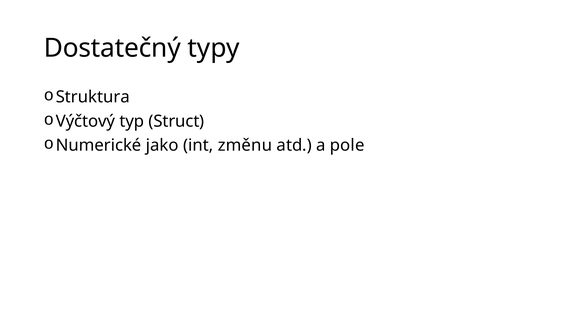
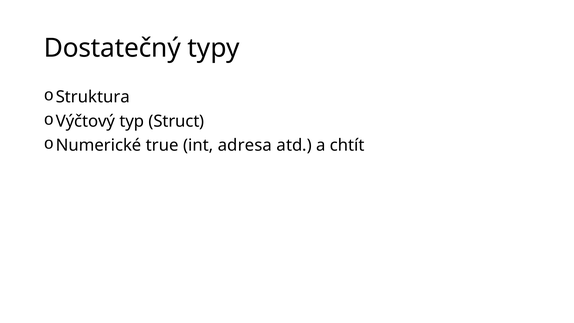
jako: jako -> true (162, 145)
změnu: změnu -> adresa (245, 145)
pole: pole -> chtít (347, 145)
